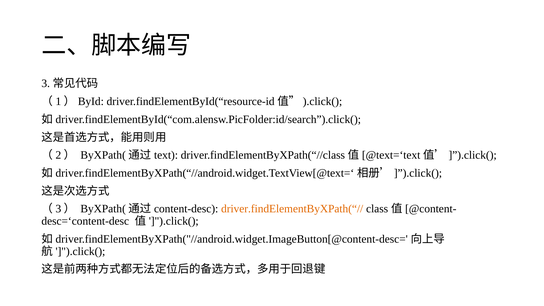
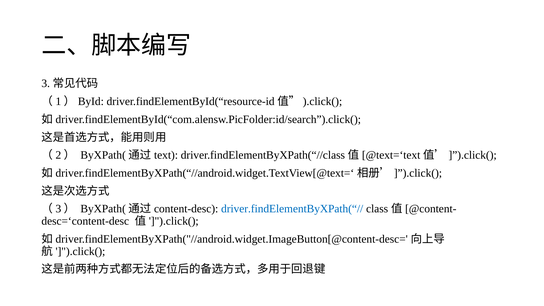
driver.findElementByXPath(“// colour: orange -> blue (292, 209)
